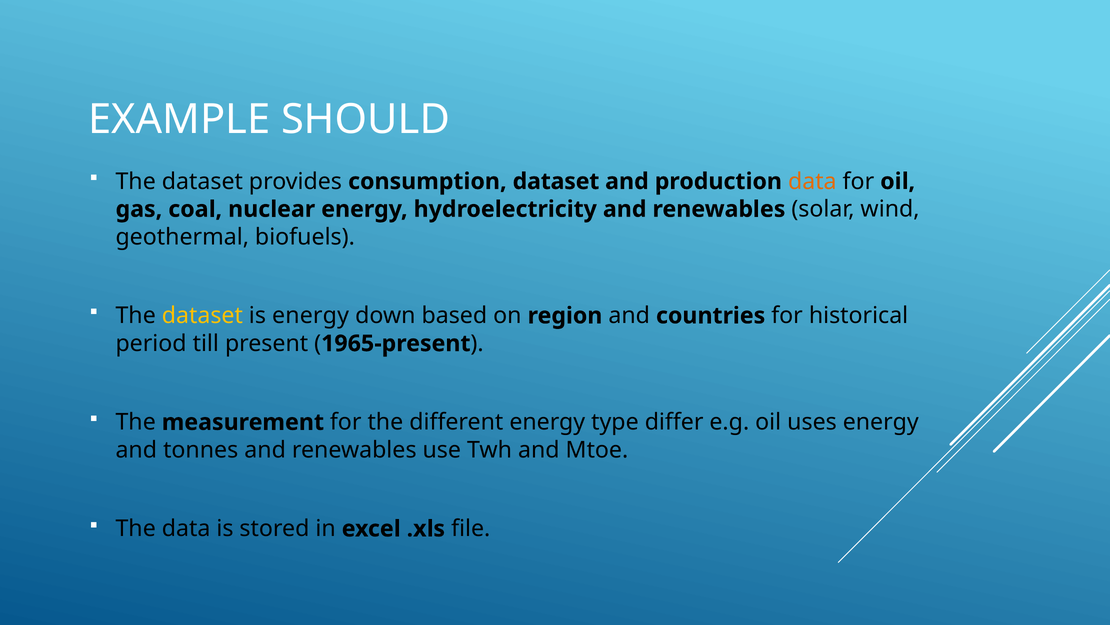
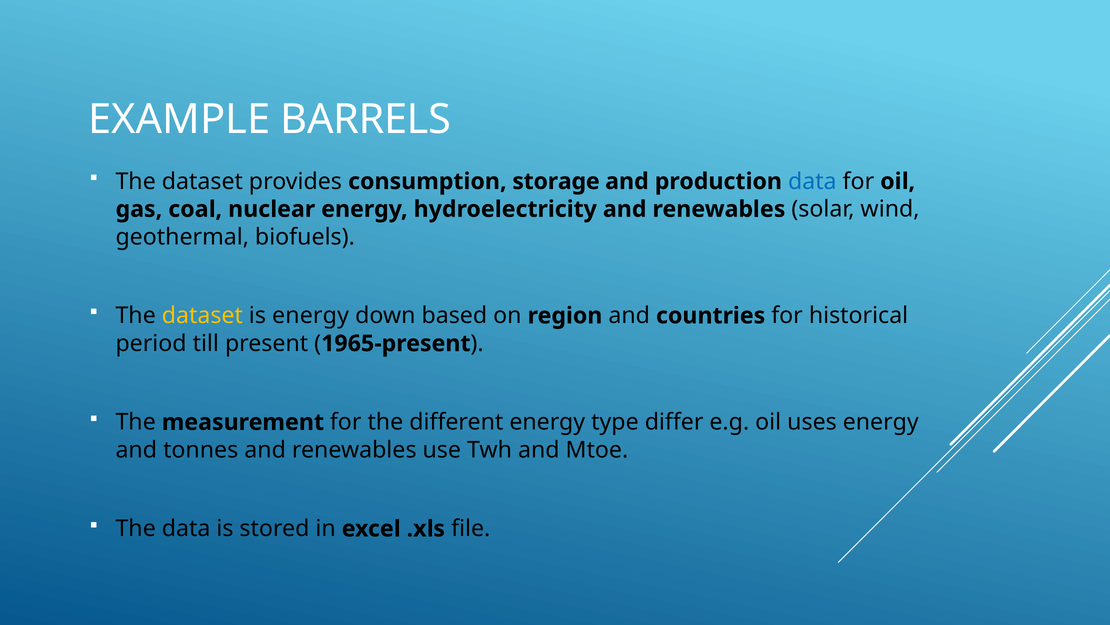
SHOULD: SHOULD -> BARRELS (366, 120)
consumption dataset: dataset -> storage (556, 181)
data colour: orange -> blue (812, 181)
